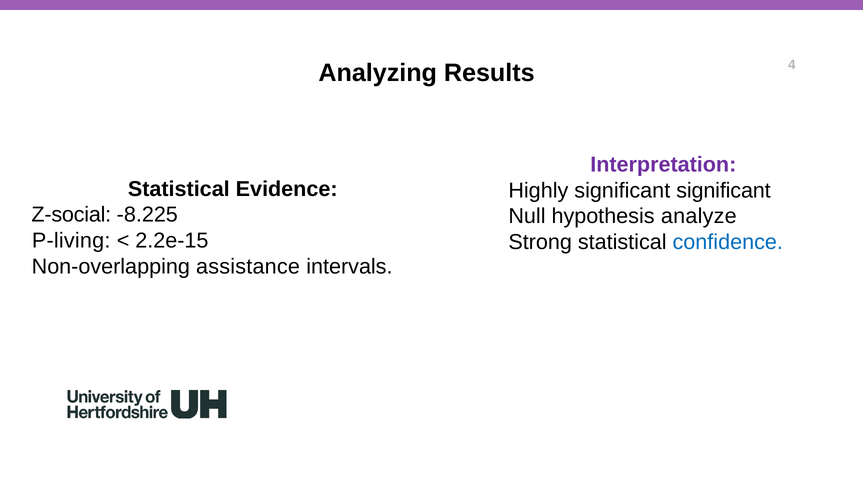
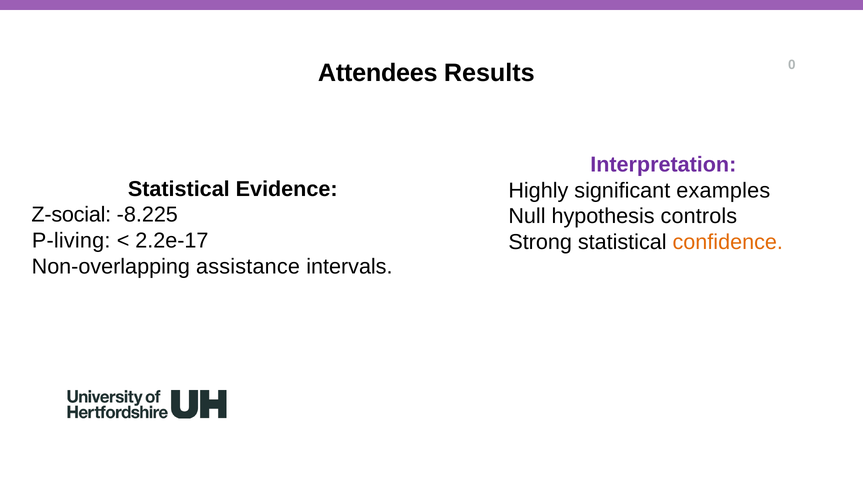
Analyzing: Analyzing -> Attendees (378, 73)
4: 4 -> 0 (792, 65)
significant significant: significant -> examples (723, 191)
analyze: analyze -> controls (699, 217)
2.2e-15: 2.2e-15 -> 2.2e-17 (172, 241)
confidence colour: blue -> orange (728, 242)
